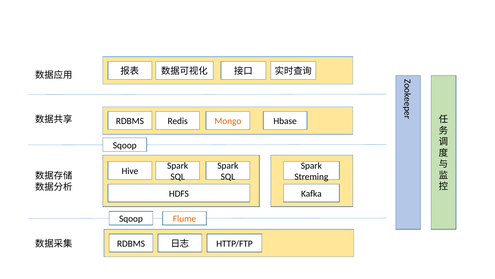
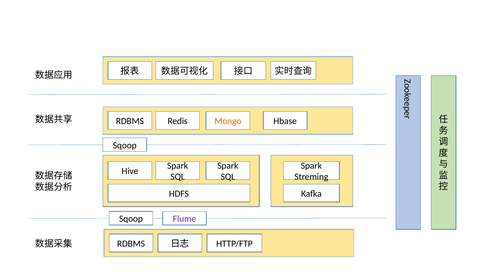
Flume colour: orange -> purple (185, 218)
